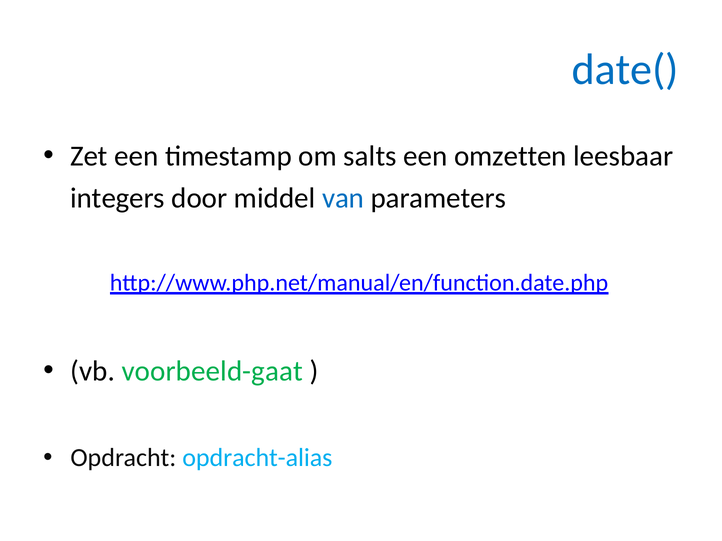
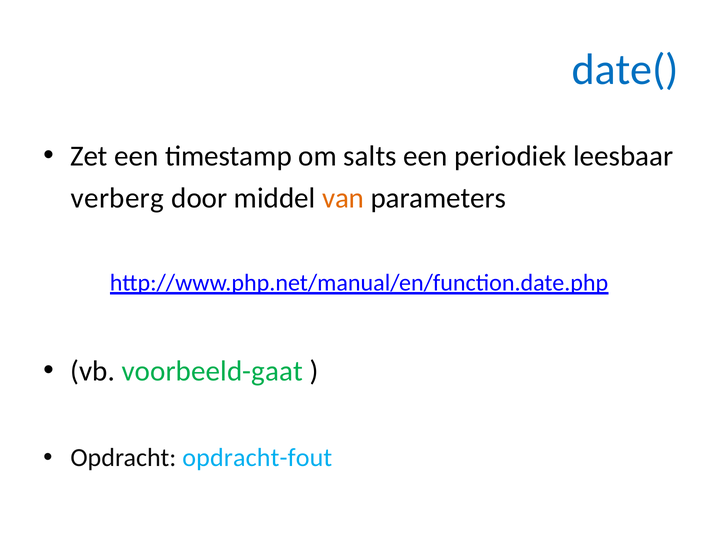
omzetten: omzetten -> periodiek (510, 156)
integers: integers -> verberg (117, 198)
van colour: blue -> orange (343, 198)
opdracht-alias: opdracht-alias -> opdracht-fout (257, 458)
